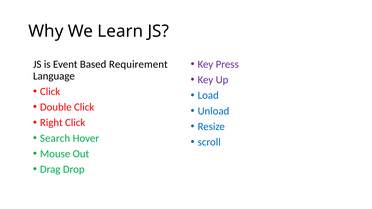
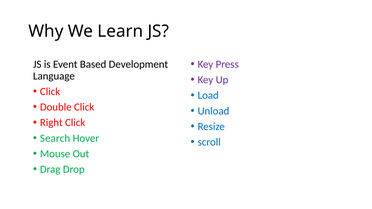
Requirement: Requirement -> Development (138, 64)
